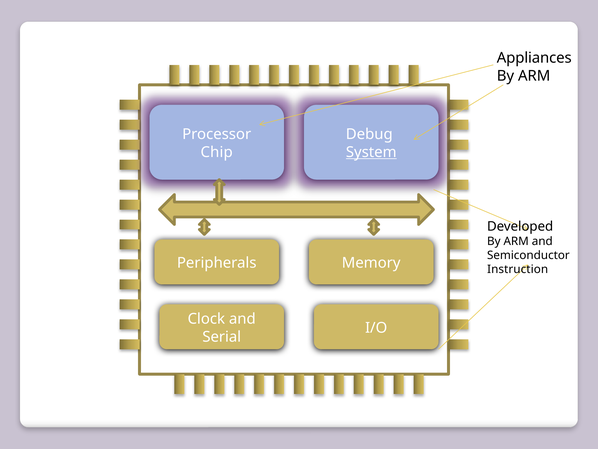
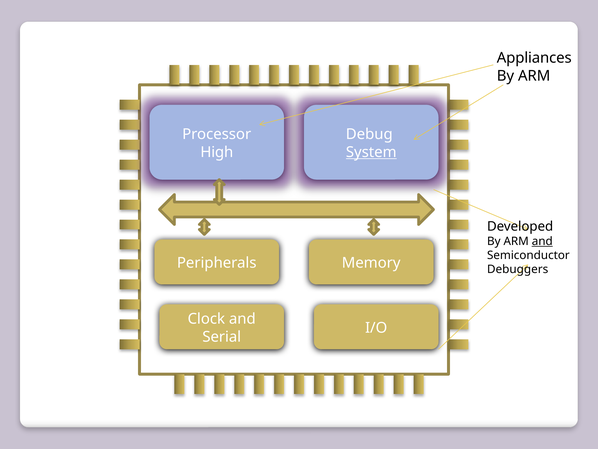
Chip: Chip -> High (217, 152)
and underline: none -> present (542, 241)
Instruction: Instruction -> Debuggers (518, 269)
